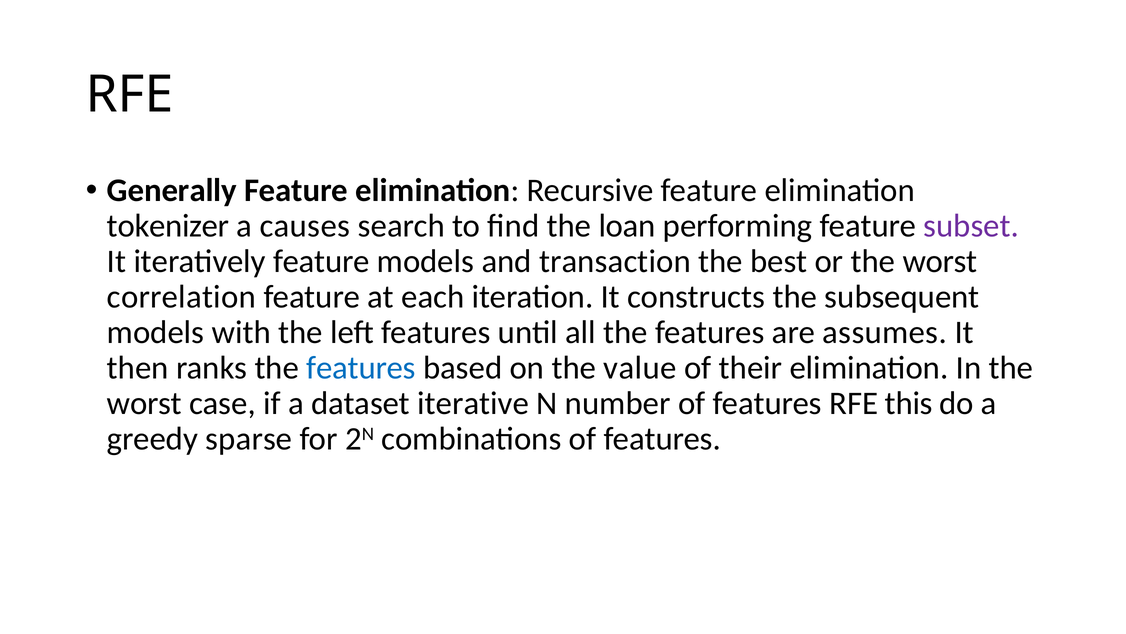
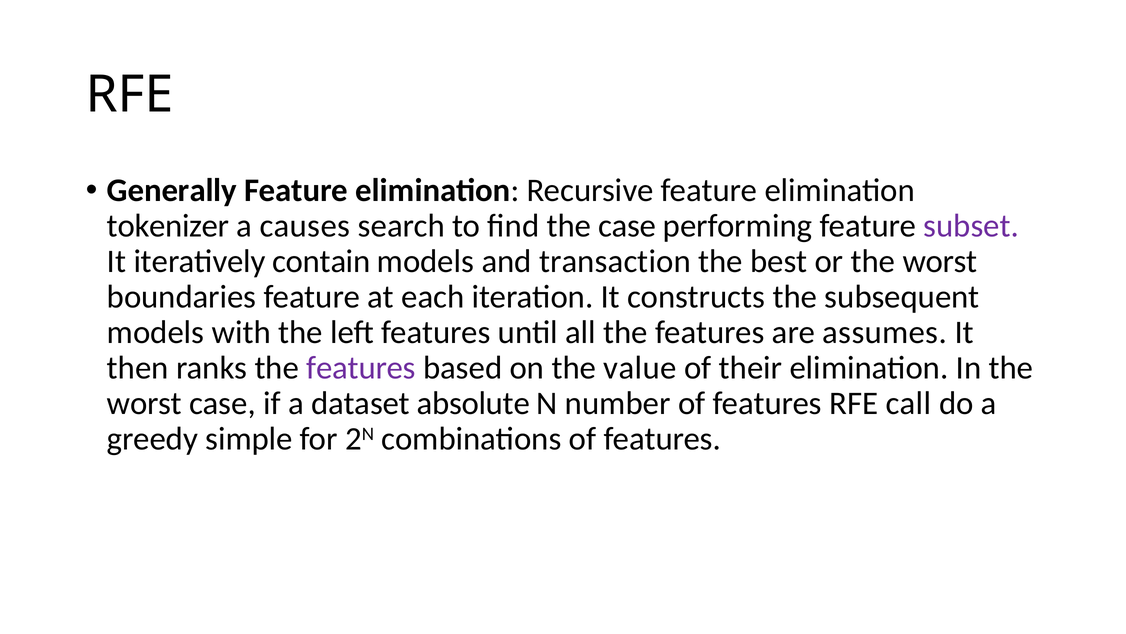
the loan: loan -> case (627, 226)
iteratively feature: feature -> contain (321, 261)
correlation: correlation -> boundaries (182, 297)
features colour: blue -> purple (361, 368)
iterative: iterative -> absolute (473, 403)
this: this -> call (908, 403)
sparse: sparse -> simple (249, 439)
